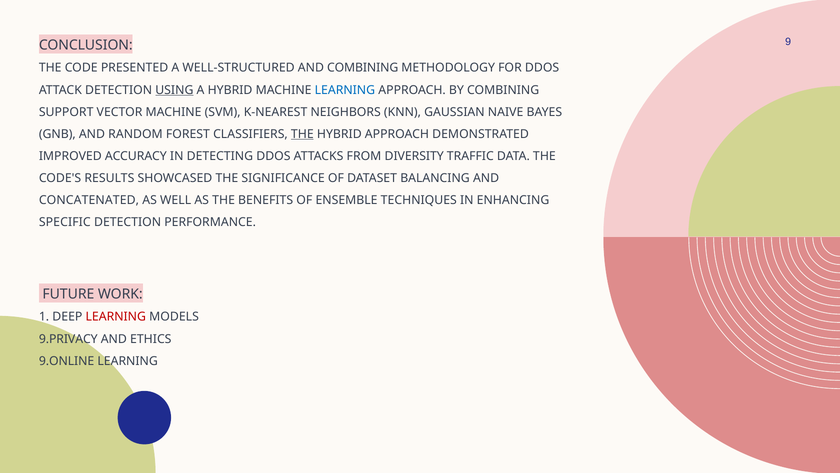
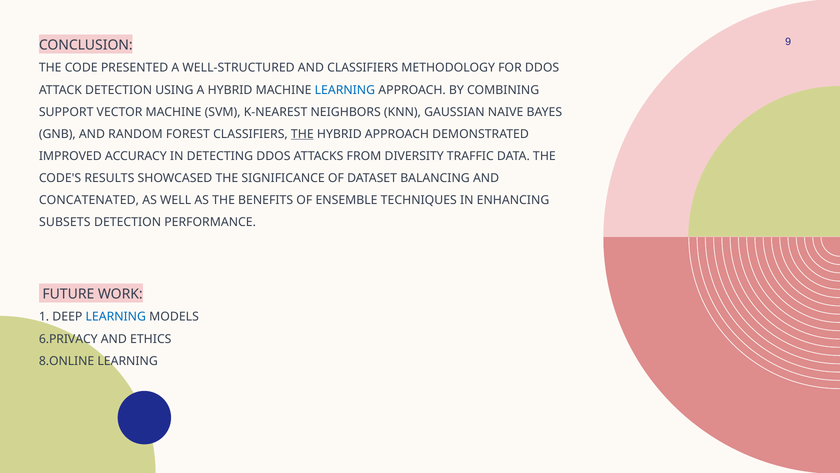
AND COMBINING: COMBINING -> CLASSIFIERS (363, 68)
USING underline: present -> none (174, 90)
SPECIFIC: SPECIFIC -> SUBSETS (65, 222)
LEARNING colour: red -> blue (116, 317)
9.PRIVACY: 9.PRIVACY -> 6.PRIVACY (68, 339)
9.ONLINE: 9.ONLINE -> 8.ONLINE (67, 361)
